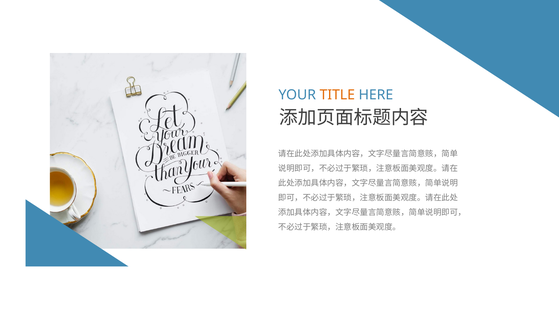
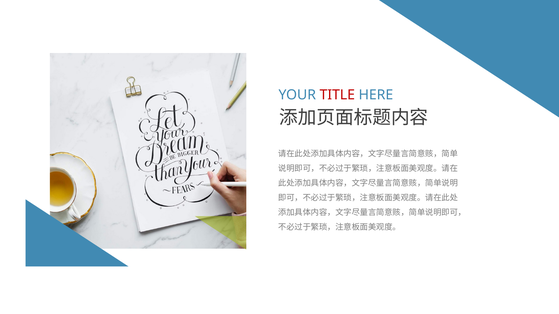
TITLE colour: orange -> red (337, 95)
